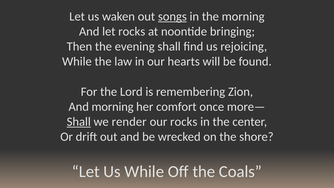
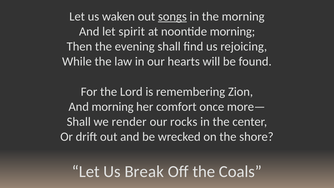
let rocks: rocks -> spirit (132, 31)
noontide bringing: bringing -> morning (232, 31)
Shall underline: present -> none (79, 122)
Us While: While -> Break (144, 172)
